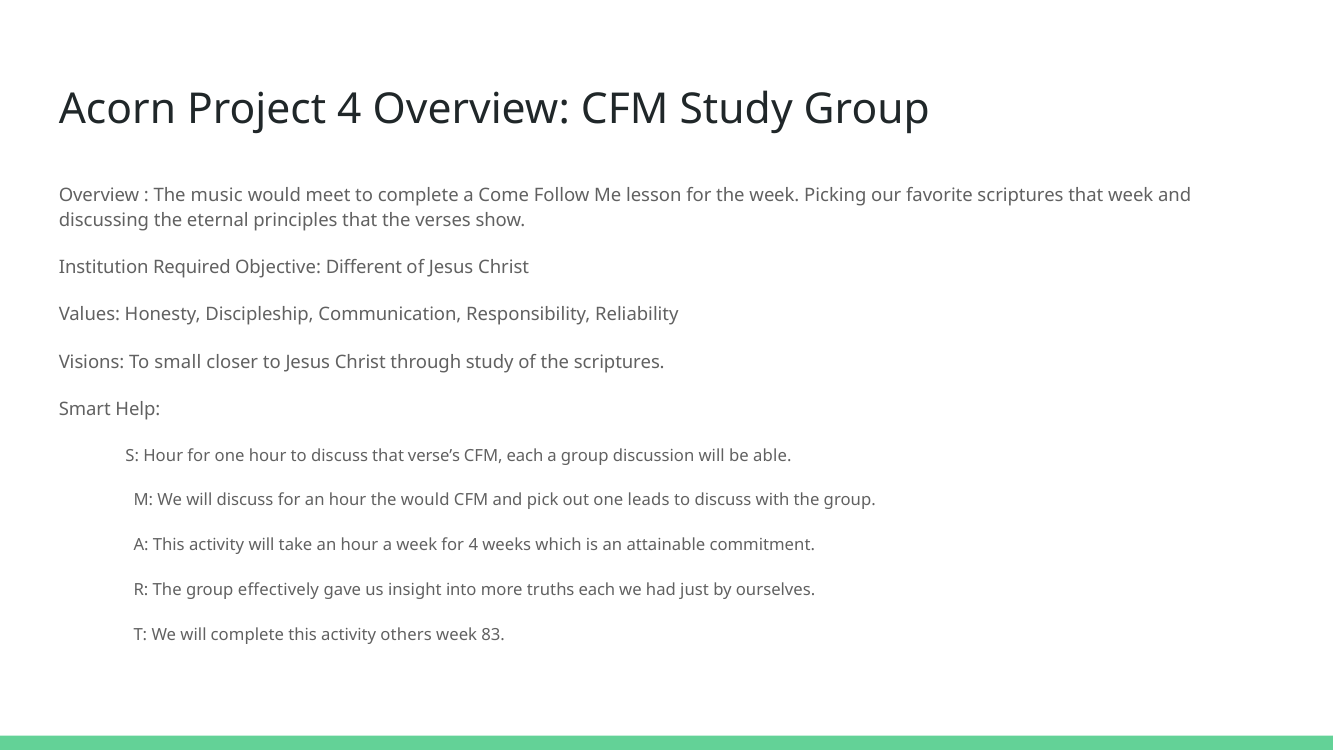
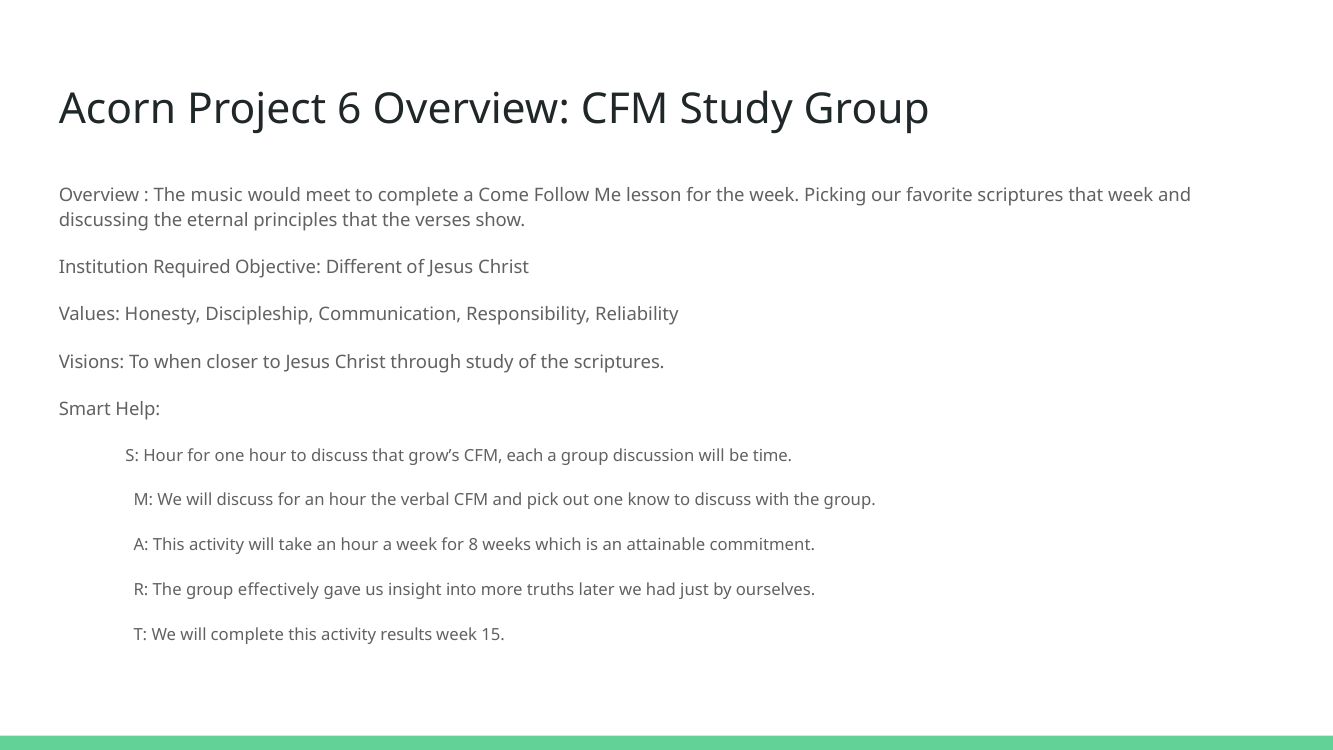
Project 4: 4 -> 6 (349, 110)
small: small -> when (178, 362)
verse’s: verse’s -> grow’s (434, 455)
able: able -> time (773, 455)
the would: would -> verbal (425, 500)
leads: leads -> know (649, 500)
for 4: 4 -> 8 (473, 545)
truths each: each -> later (597, 590)
others: others -> results (406, 635)
83: 83 -> 15 (493, 635)
